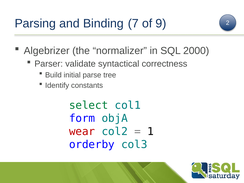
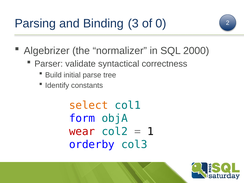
7: 7 -> 3 (133, 23)
9: 9 -> 0 (161, 23)
select colour: green -> orange (89, 105)
